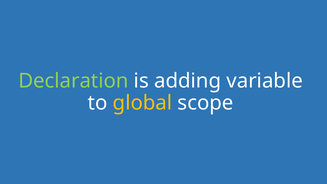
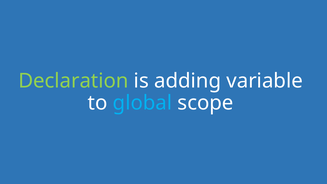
global colour: yellow -> light blue (142, 103)
